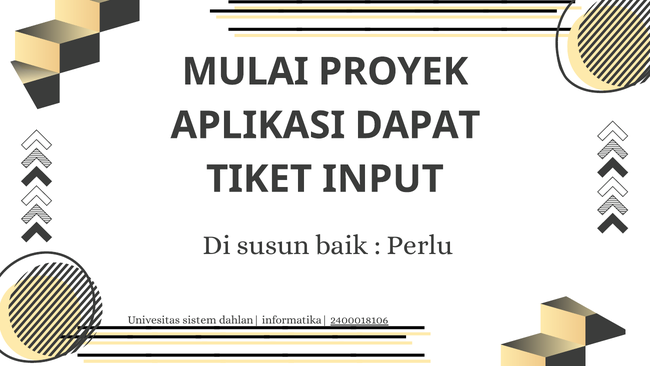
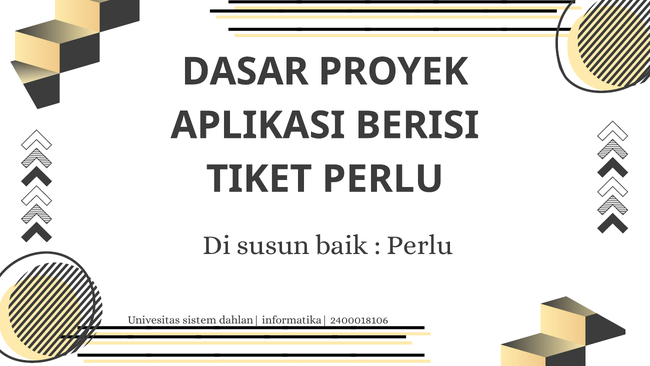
MULAI: MULAI -> DASAR (245, 72)
DAPAT: DAPAT -> BERISI (417, 125)
TIKET INPUT: INPUT -> PERLU (383, 179)
2400018106 underline: present -> none (359, 320)
